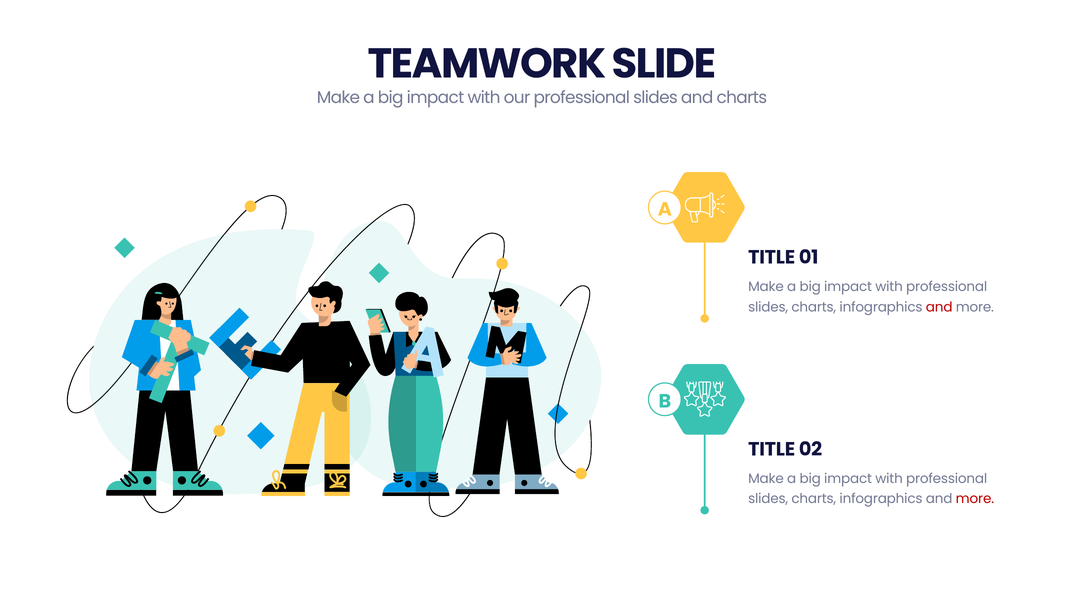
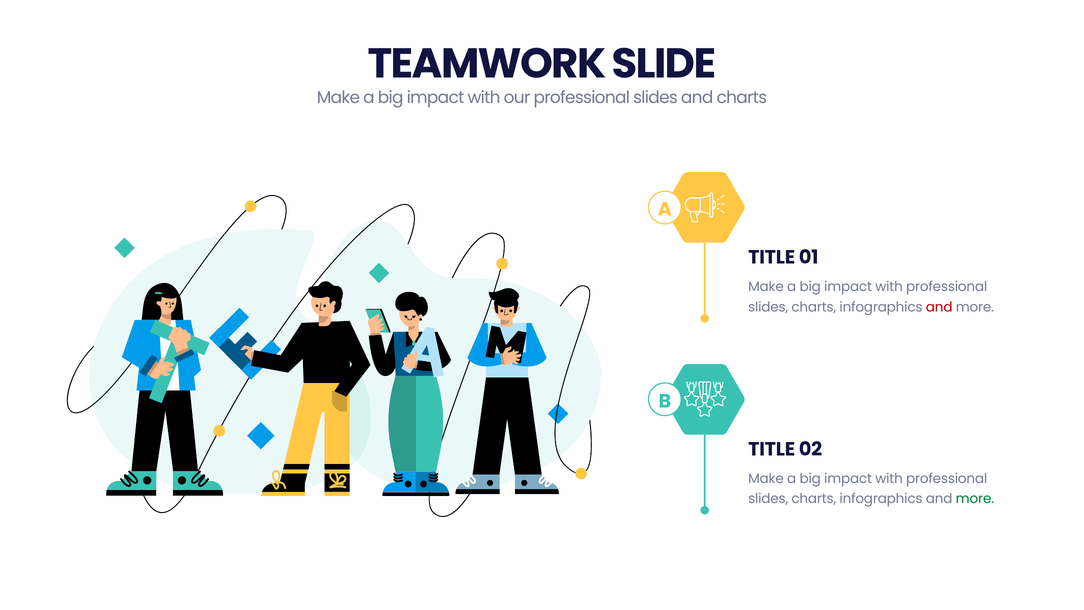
more colour: red -> green (975, 499)
